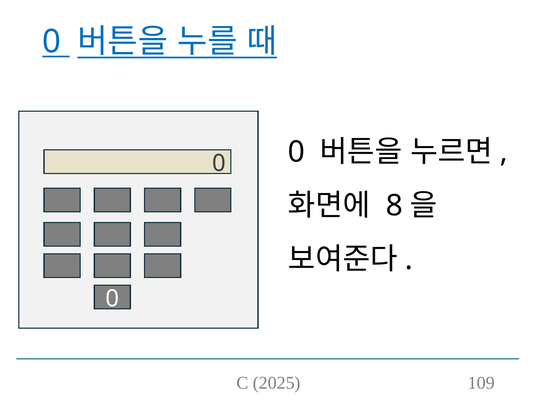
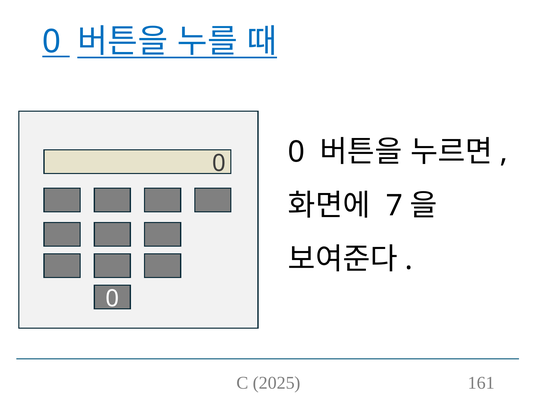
8: 8 -> 7 (394, 205)
109: 109 -> 161 (481, 383)
